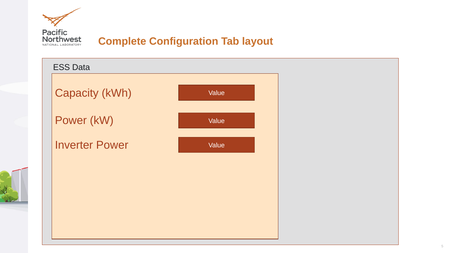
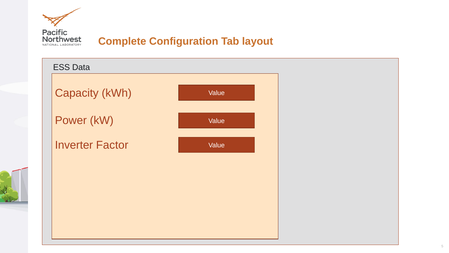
Inverter Power: Power -> Factor (112, 145)
